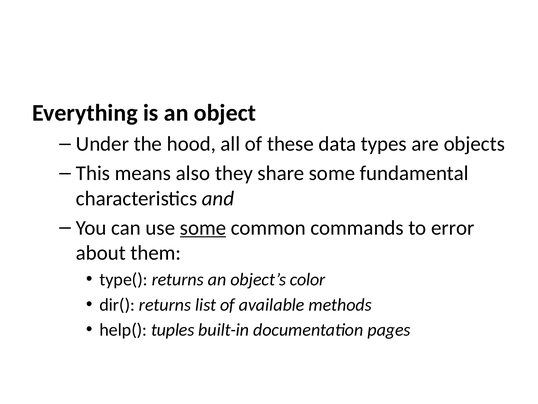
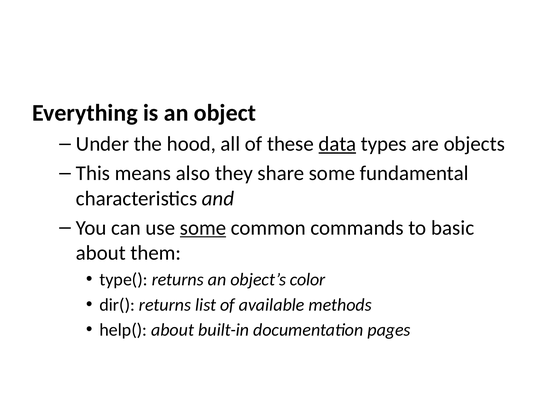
data underline: none -> present (337, 144)
error: error -> basic (453, 228)
help( tuples: tuples -> about (173, 330)
